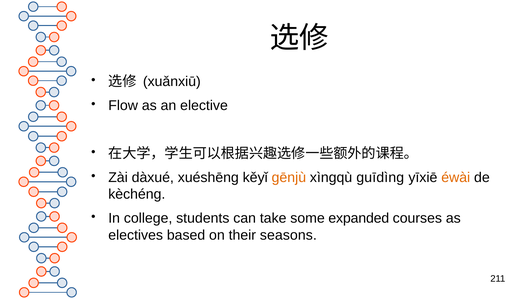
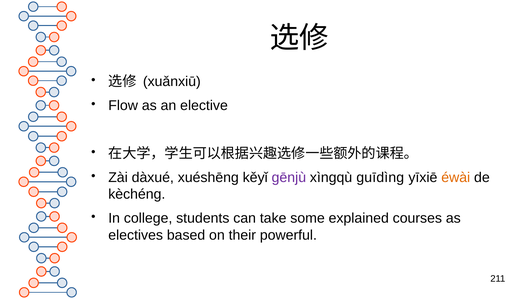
gēnjù colour: orange -> purple (289, 178)
expanded: expanded -> explained (359, 218)
seasons: seasons -> powerful (288, 235)
